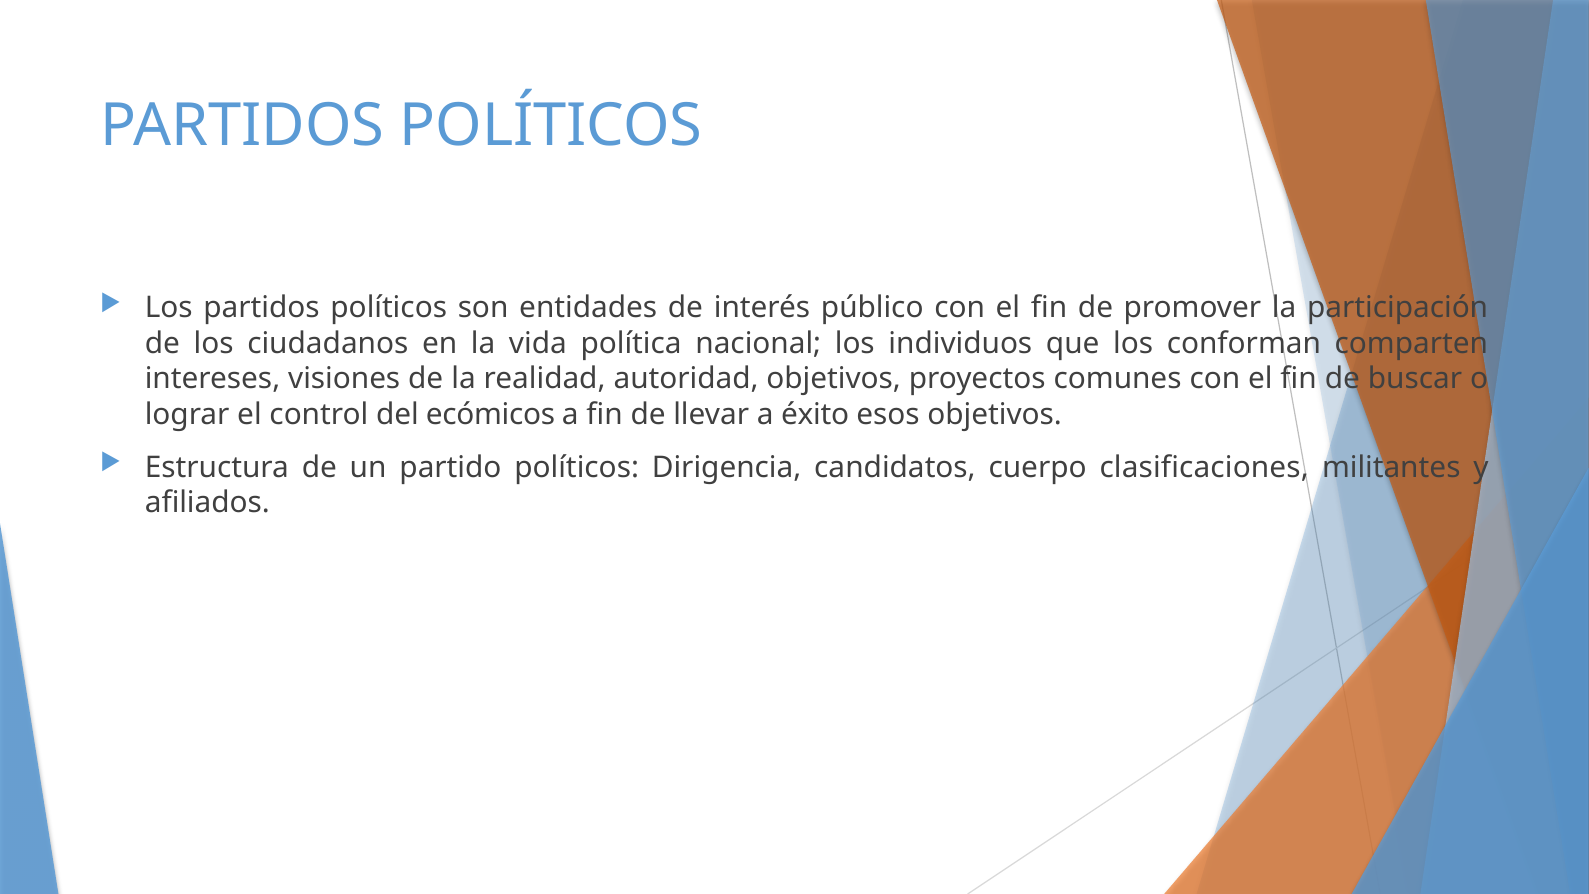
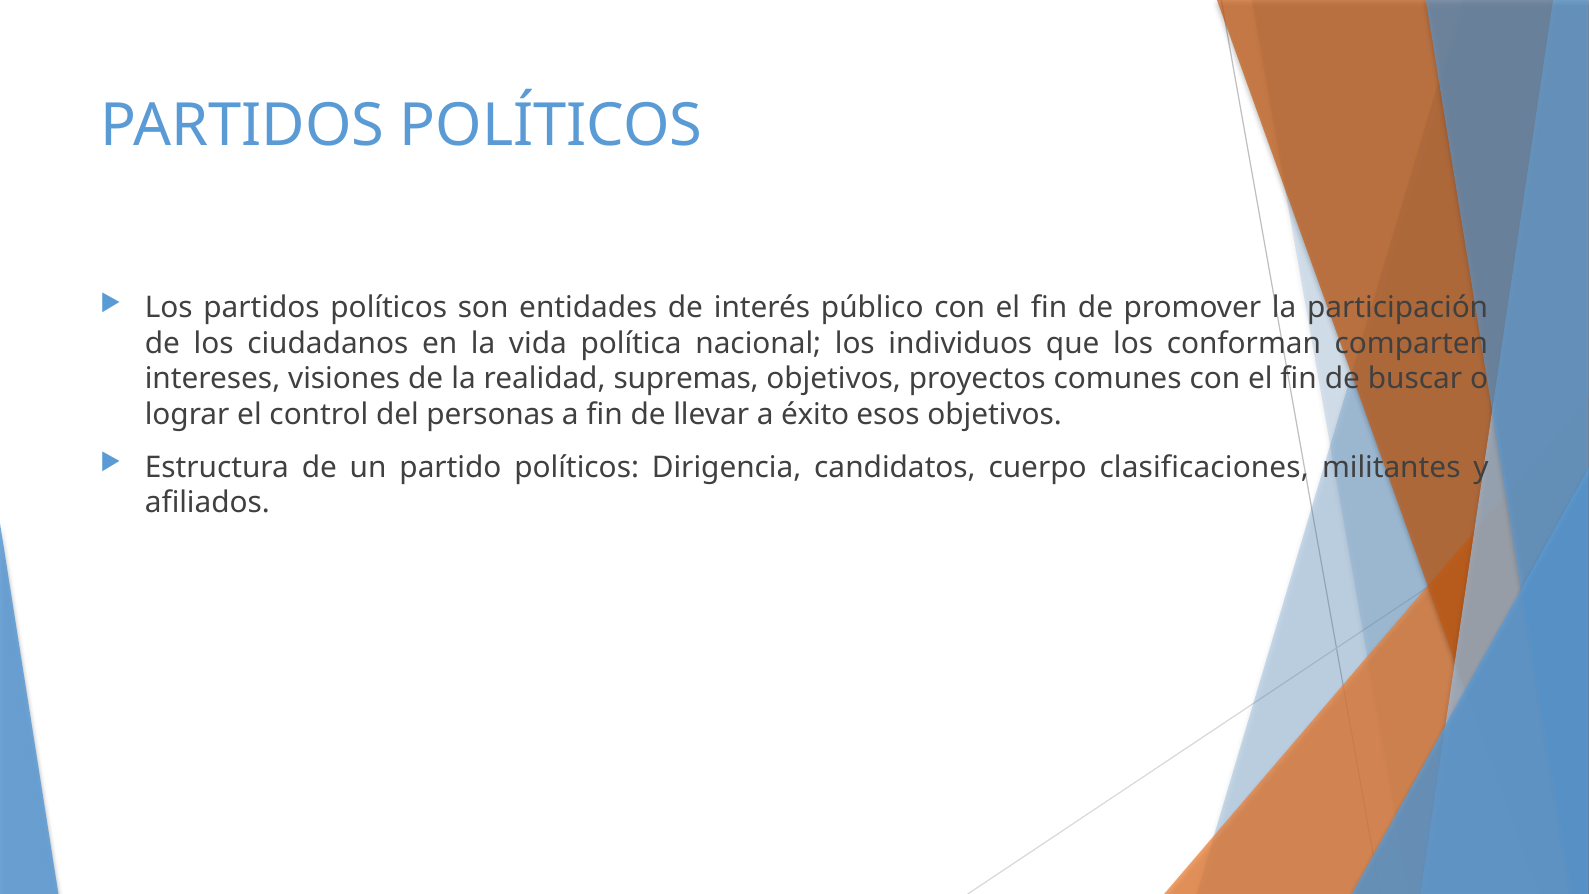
autoridad: autoridad -> supremas (686, 379)
ecómicos: ecómicos -> personas (490, 415)
